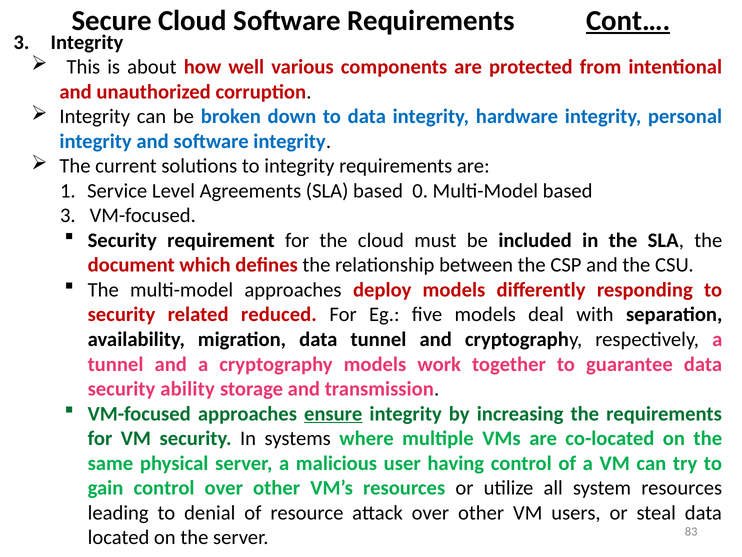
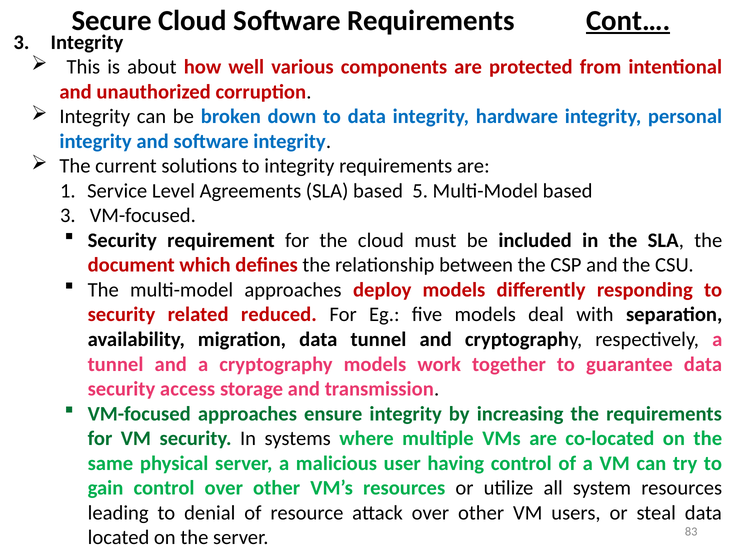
0: 0 -> 5 (420, 191)
ability: ability -> access (188, 389)
ensure underline: present -> none (333, 413)
